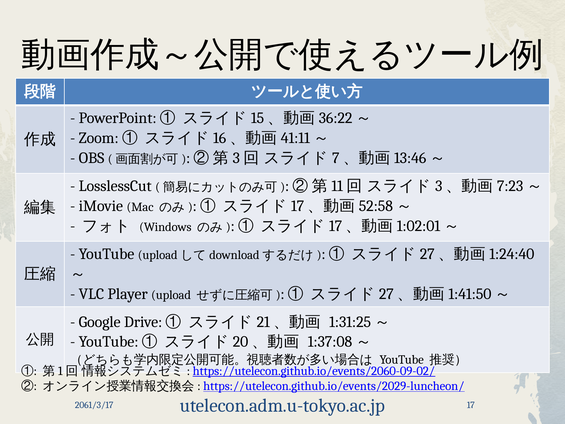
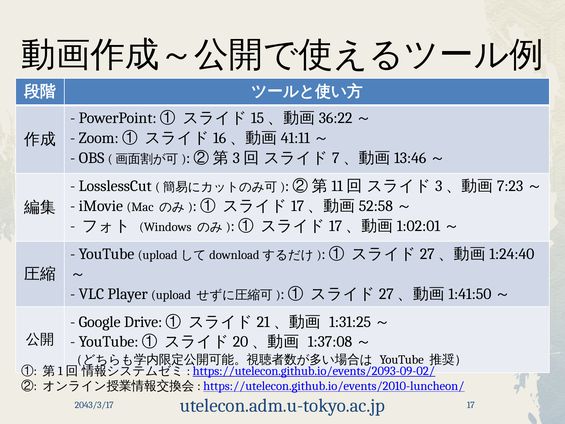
https://utelecon.github.io/events/2060-09-02/: https://utelecon.github.io/events/2060-09-02/ -> https://utelecon.github.io/events/2093-09-02/ (314, 371)
https://utelecon.github.io/events/2029-luncheon/: https://utelecon.github.io/events/2029-luncheon/ -> https://utelecon.github.io/events/2010-luncheon/ (334, 386)
2061/3/17: 2061/3/17 -> 2043/3/17 (94, 405)
